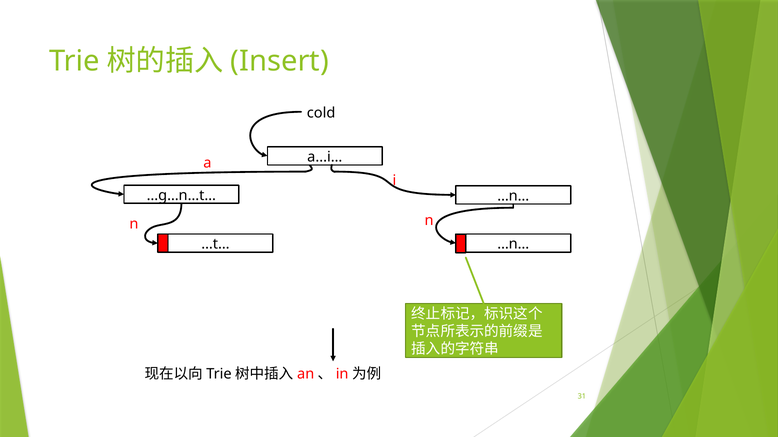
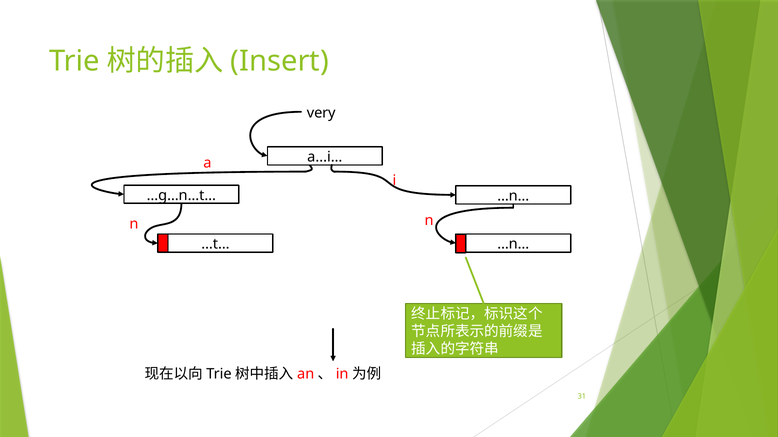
cold: cold -> very (321, 113)
